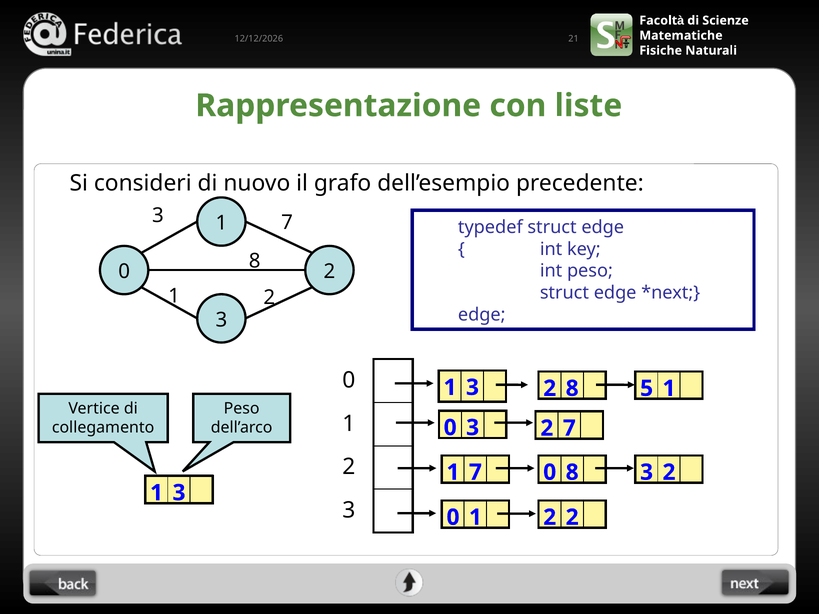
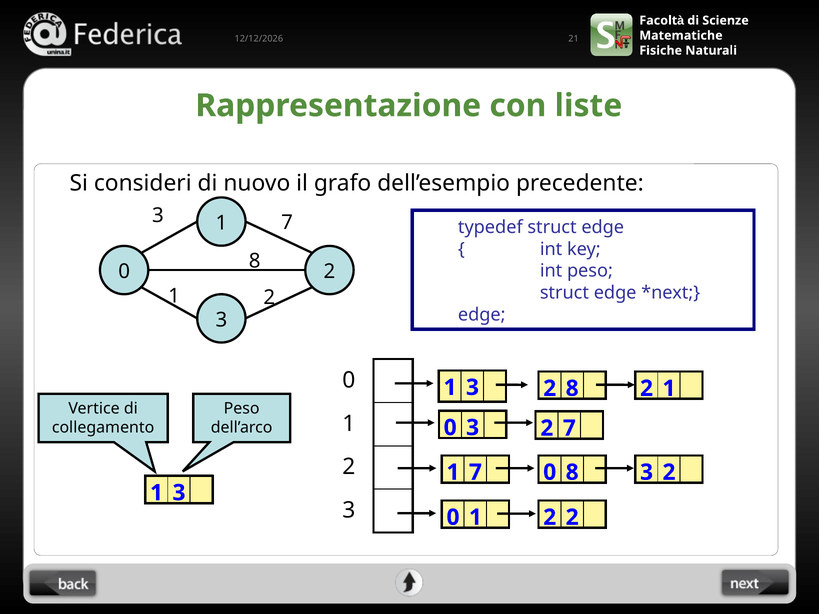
2 8 5: 5 -> 2 (647, 389)
